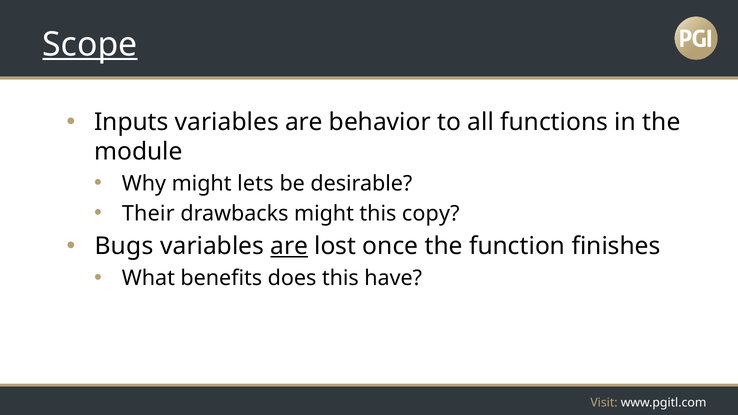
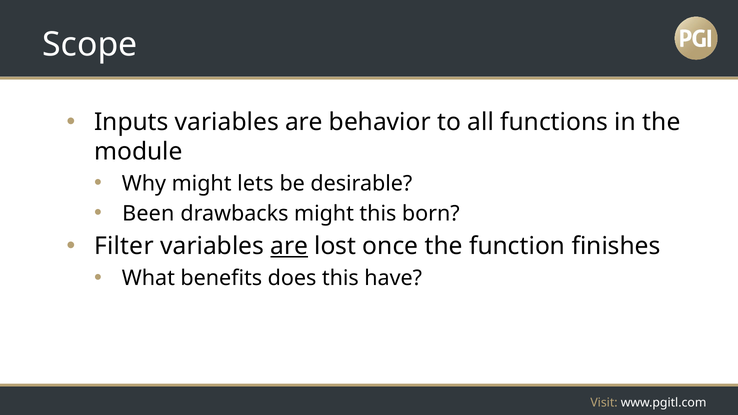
Scope underline: present -> none (90, 45)
Their: Their -> Been (148, 214)
copy: copy -> born (431, 214)
Bugs: Bugs -> Filter (124, 246)
